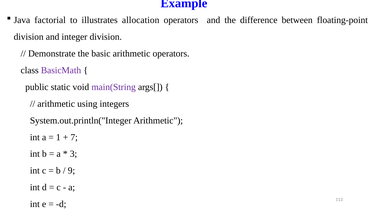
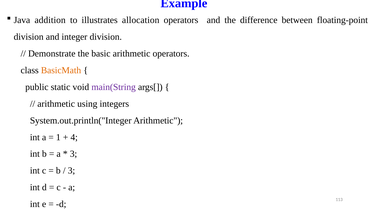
factorial: factorial -> addition (50, 20)
BasicMath colour: purple -> orange (61, 70)
7: 7 -> 4 (74, 137)
9: 9 -> 3 (71, 170)
